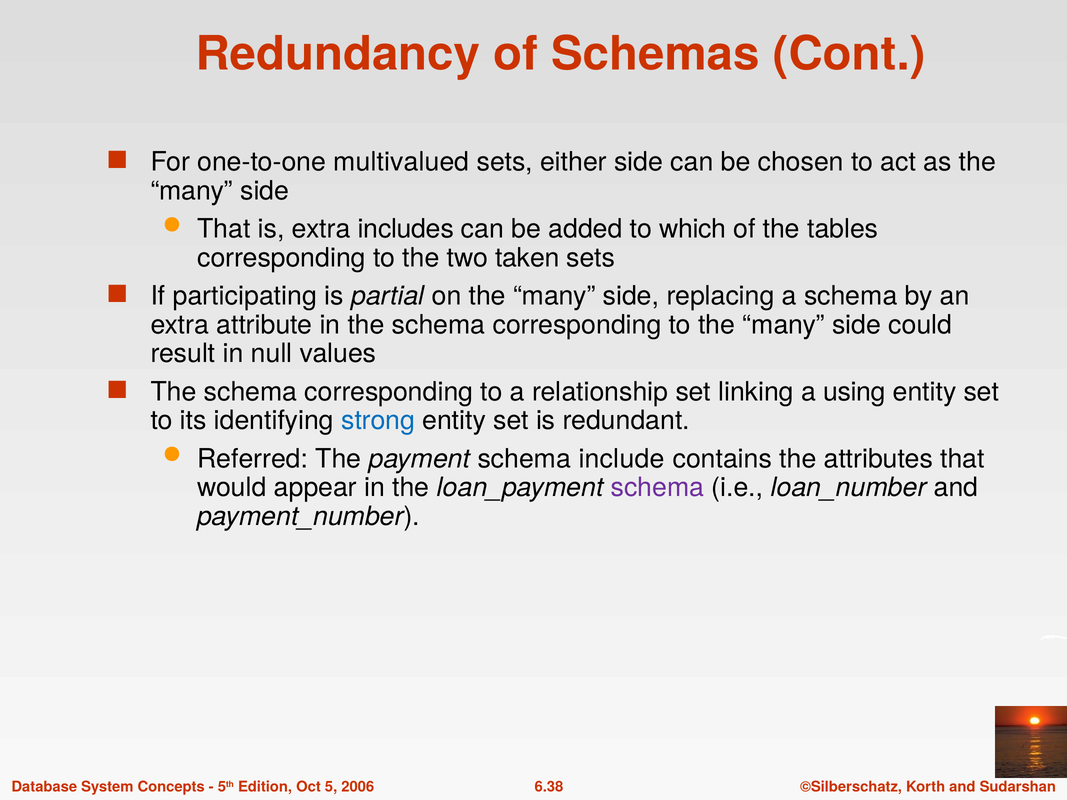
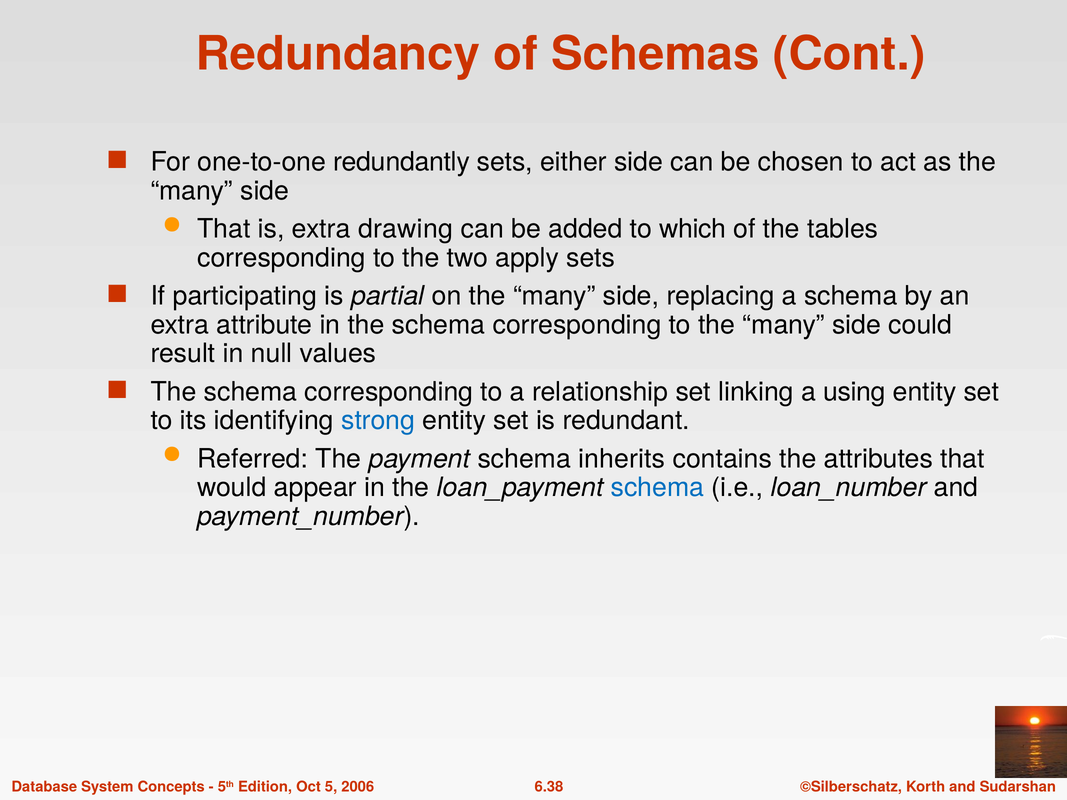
multivalued: multivalued -> redundantly (402, 162)
includes: includes -> drawing (406, 229)
taken: taken -> apply (527, 258)
include: include -> inherits (622, 459)
schema colour: purple -> blue (657, 488)
